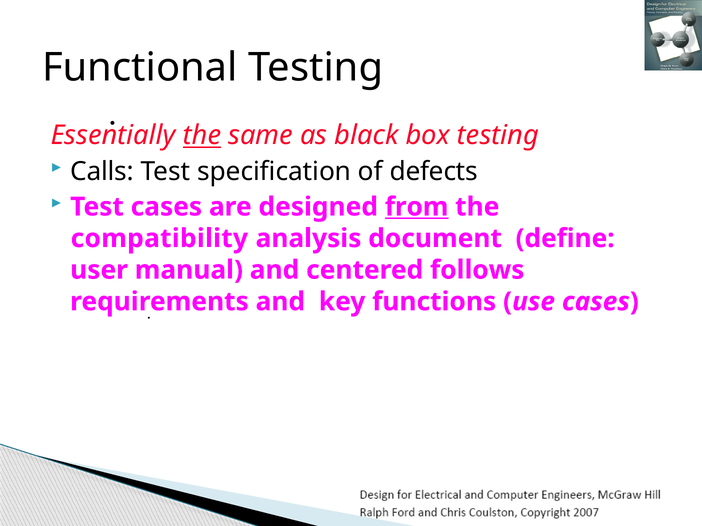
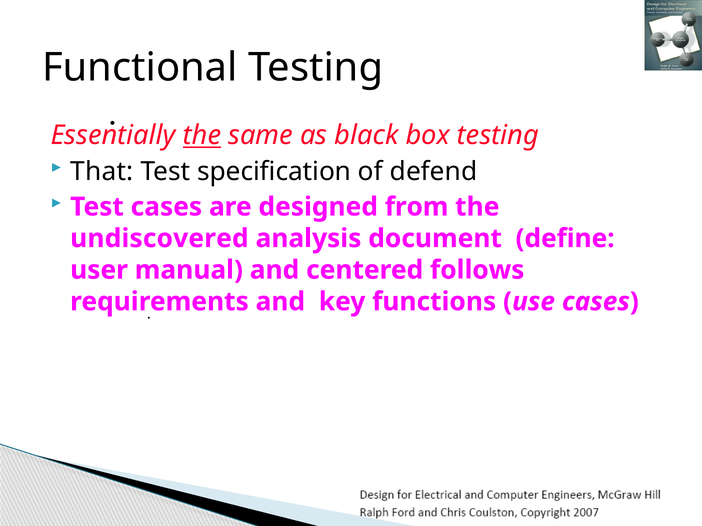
Calls: Calls -> That (102, 172)
defects: defects -> defend (434, 172)
from underline: present -> none (417, 207)
compatibility: compatibility -> undiscovered (159, 239)
